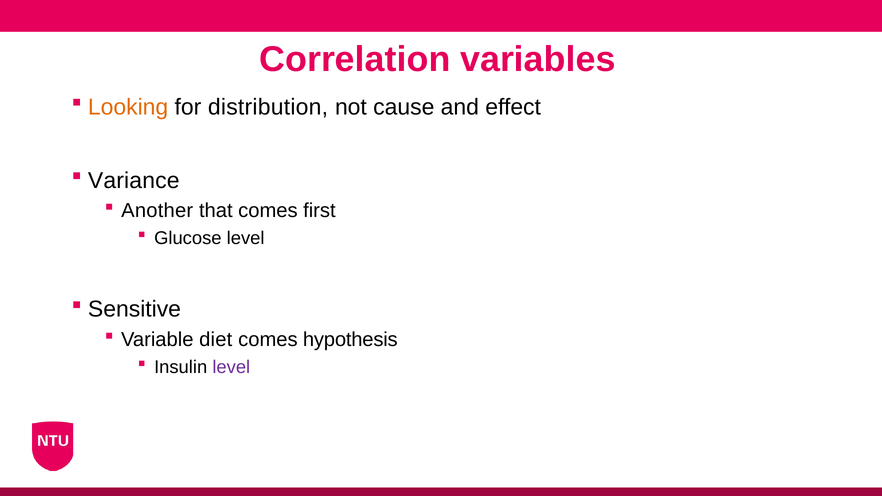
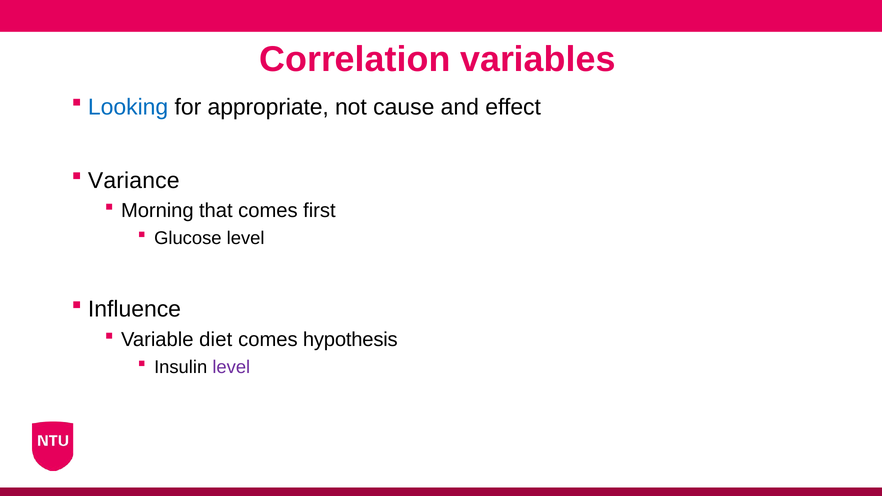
Looking colour: orange -> blue (128, 107)
distribution: distribution -> appropriate (268, 107)
Another: Another -> Morning (157, 211)
Sensitive: Sensitive -> Influence (135, 309)
